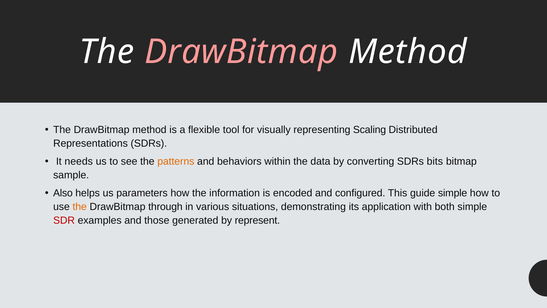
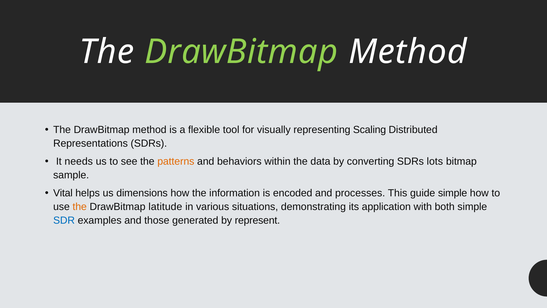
DrawBitmap colour: pink -> light green (241, 52)
bits: bits -> lots (435, 161)
Also: Also -> Vital (63, 193)
parameters: parameters -> dimensions (142, 193)
configured: configured -> processes (360, 193)
through: through -> latitude (165, 207)
SDR colour: red -> blue (64, 220)
